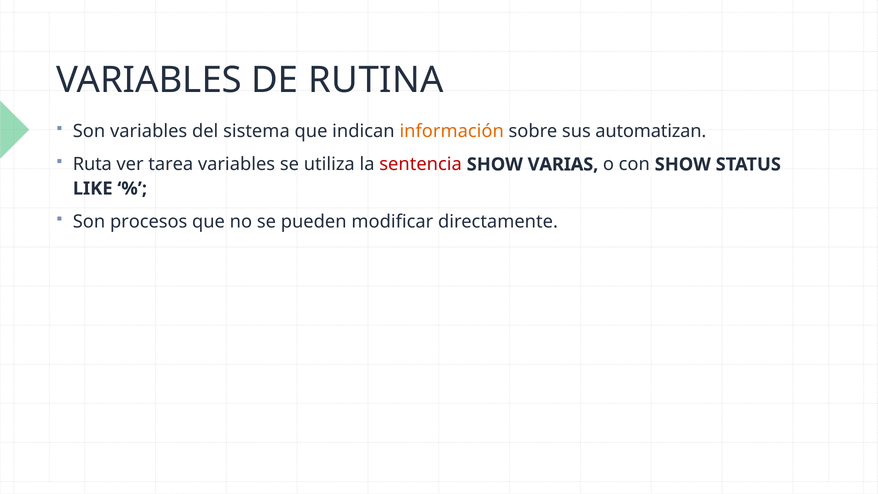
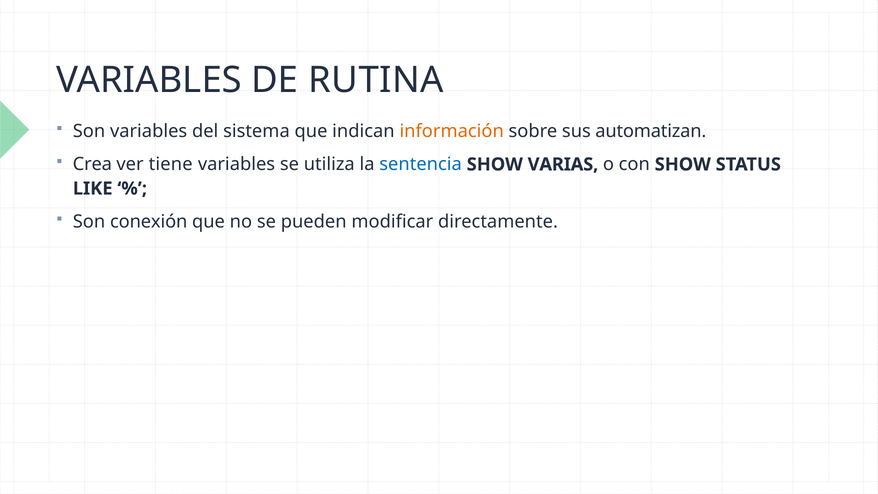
Ruta: Ruta -> Crea (92, 164)
tarea: tarea -> tiene (171, 164)
sentencia colour: red -> blue (421, 164)
procesos: procesos -> conexión (149, 222)
